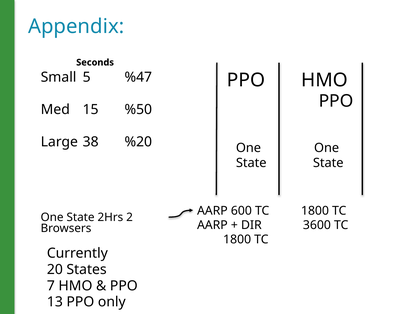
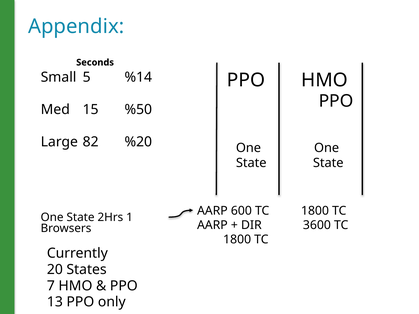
%47: %47 -> %14 (138, 77)
38: 38 -> 82 (91, 142)
2: 2 -> 1 (130, 217)
